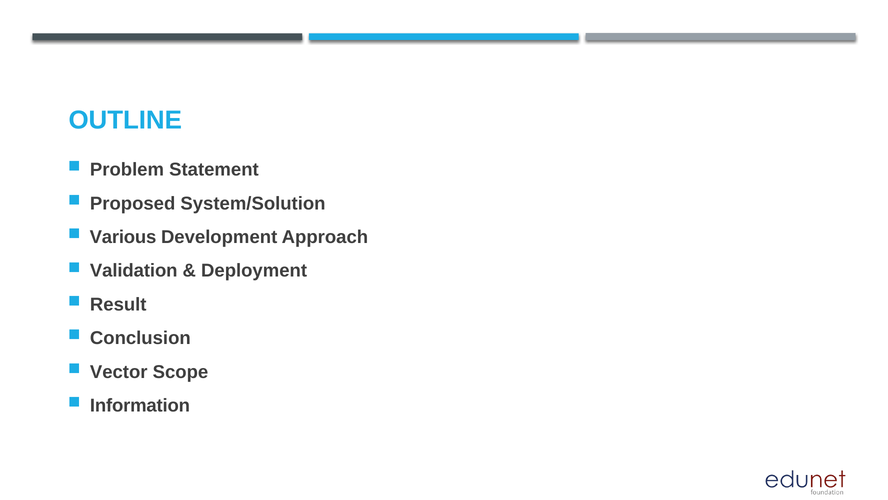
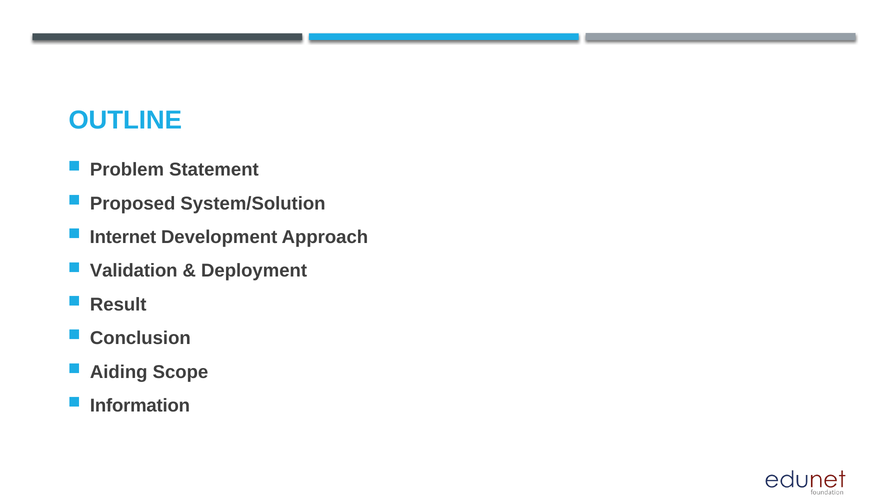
Various: Various -> Internet (123, 237)
Vector: Vector -> Aiding (119, 372)
